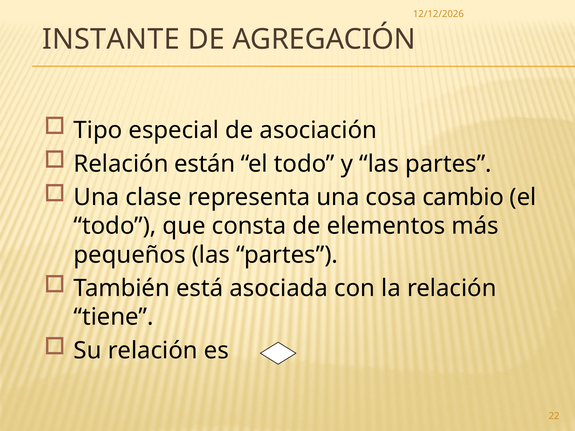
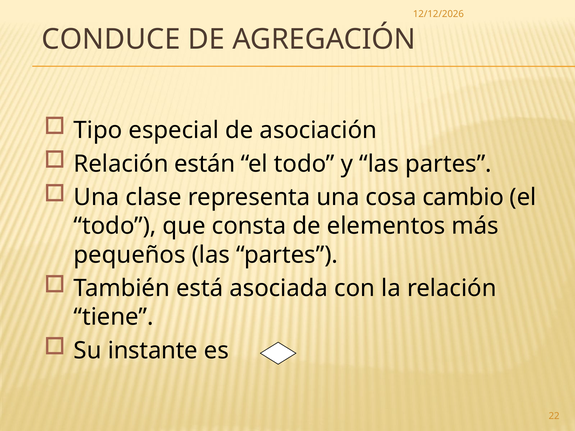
INSTANTE: INSTANTE -> CONDUCE (111, 39)
Su relación: relación -> instante (153, 351)
